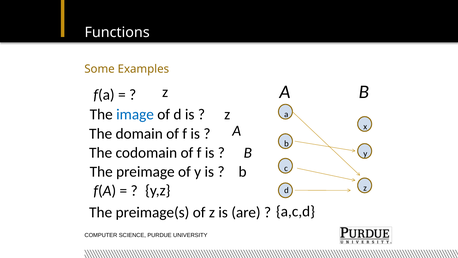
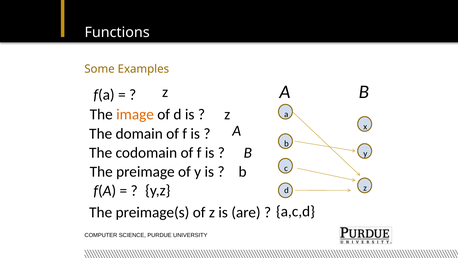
image colour: blue -> orange (135, 114)
